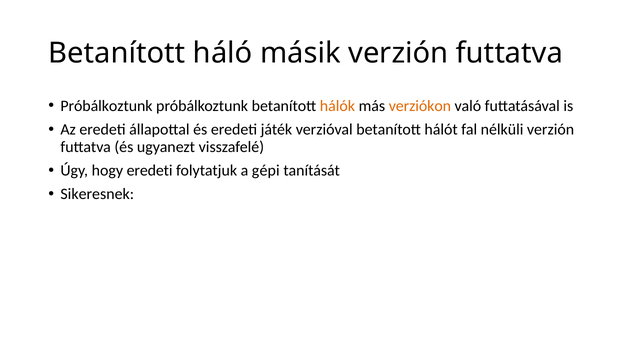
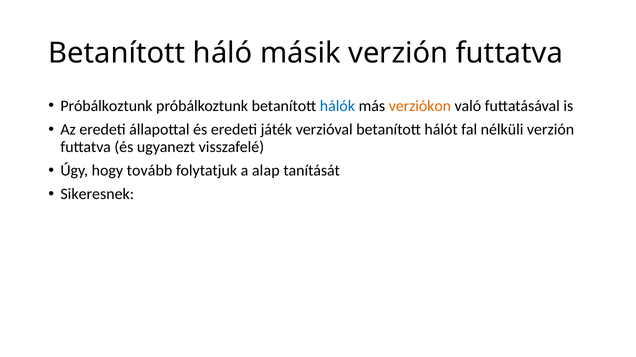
hálók colour: orange -> blue (337, 106)
hogy eredeti: eredeti -> tovább (150, 171)
gépi: gépi -> alap (266, 171)
